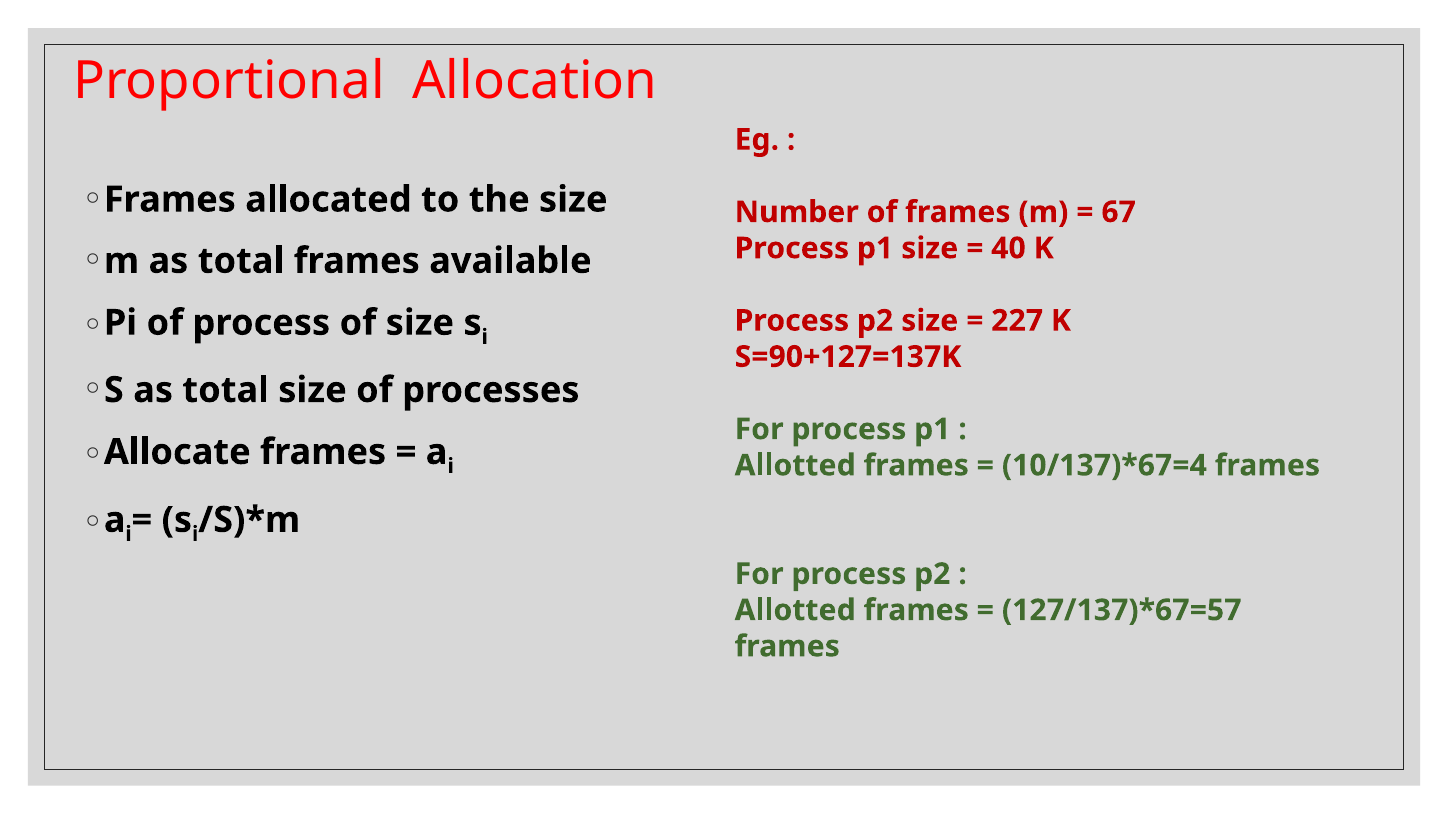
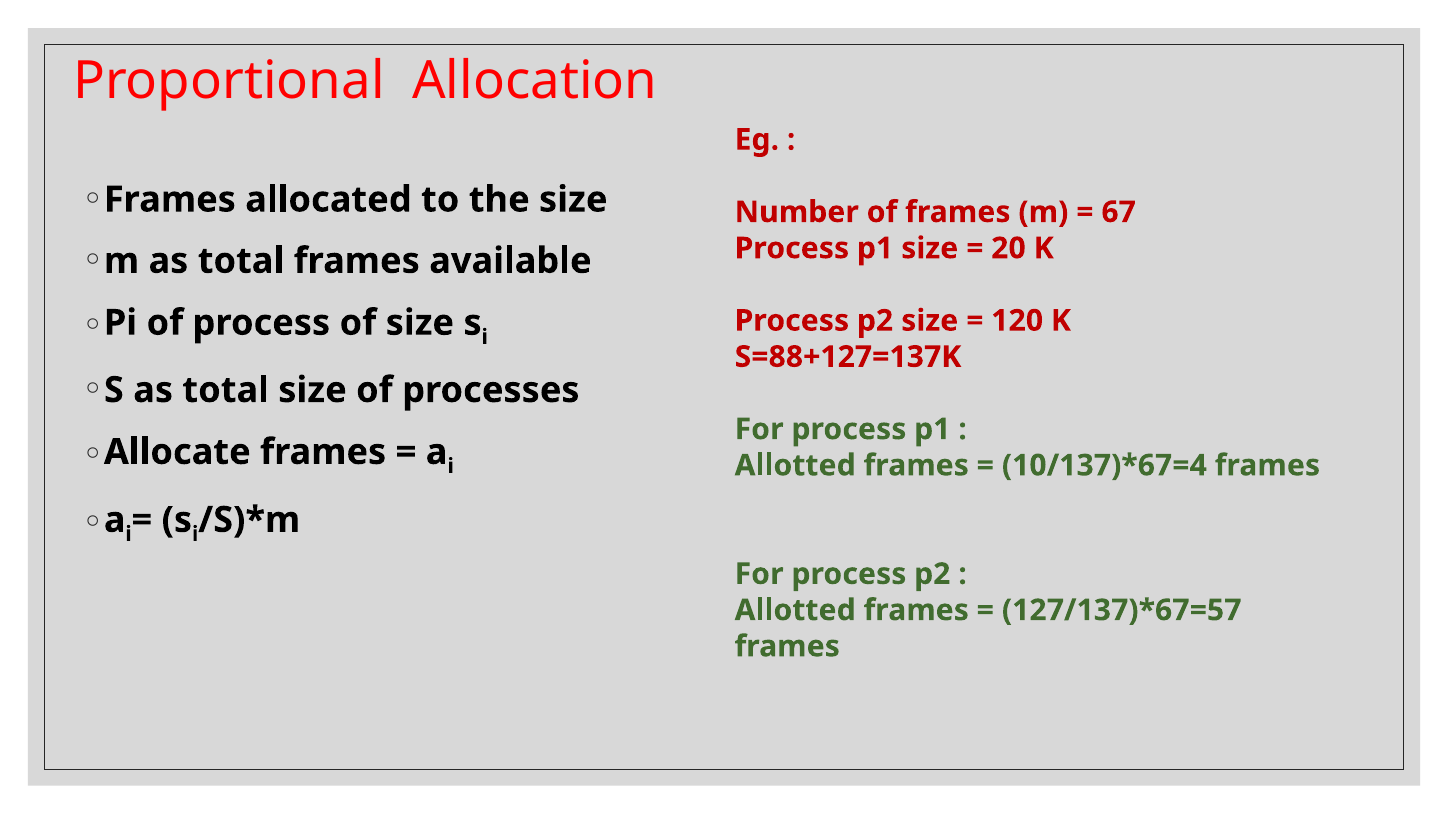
40: 40 -> 20 (1008, 248)
227: 227 -> 120 (1017, 321)
S=90+127=137K: S=90+127=137K -> S=88+127=137K (848, 357)
